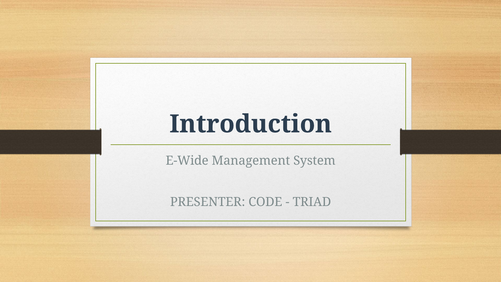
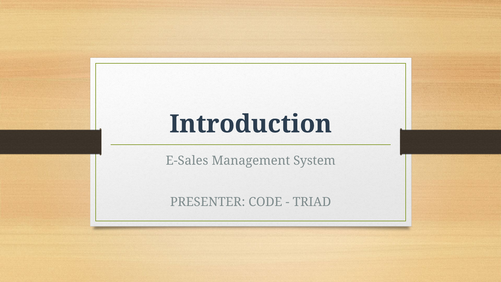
E-Wide: E-Wide -> E-Sales (187, 161)
